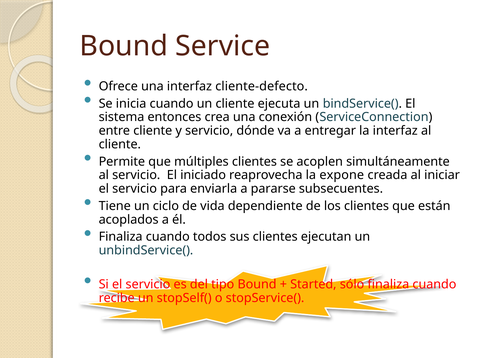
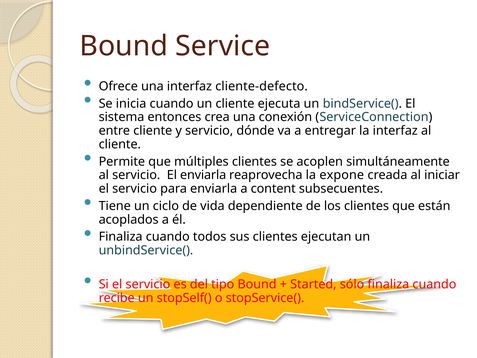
El iniciado: iniciado -> enviarla (203, 175)
pararse: pararse -> content (273, 189)
